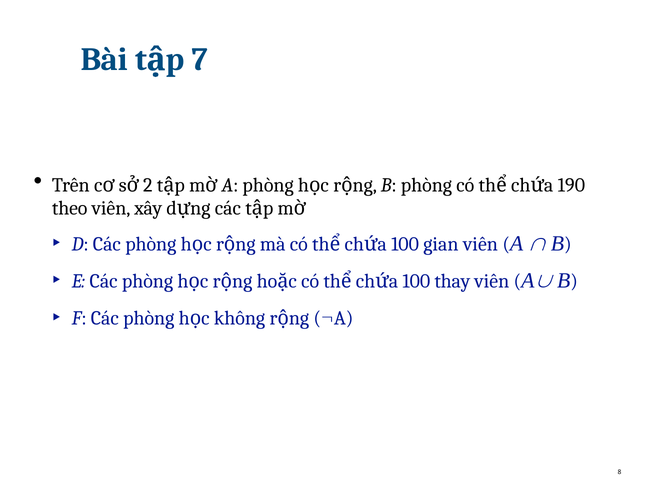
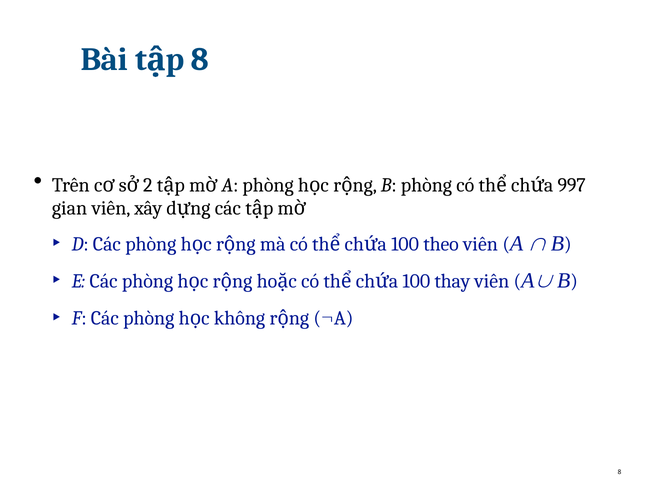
7: 7 -> 8 (200, 60)
190: 190 -> 997 (572, 185)
theo: theo -> gian (70, 208)
gian: gian -> theo (441, 244)
